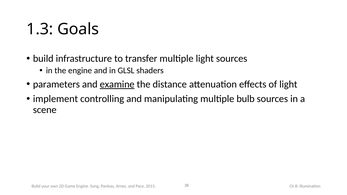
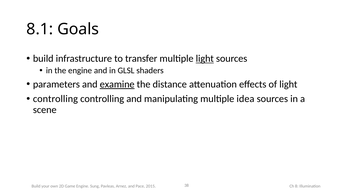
1.3: 1.3 -> 8.1 (40, 29)
light underline: none -> present (205, 59)
implement: implement -> controlling (55, 99)
bulb: bulb -> idea (245, 99)
